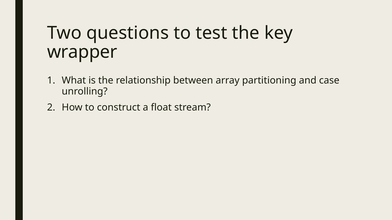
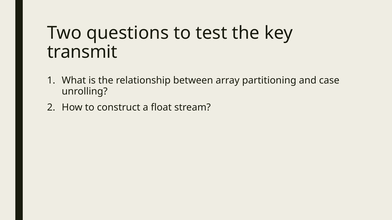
wrapper: wrapper -> transmit (82, 52)
